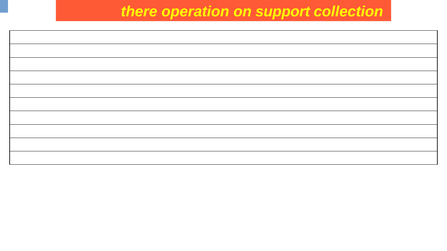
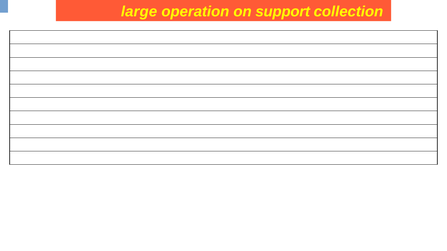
there: there -> large (139, 12)
